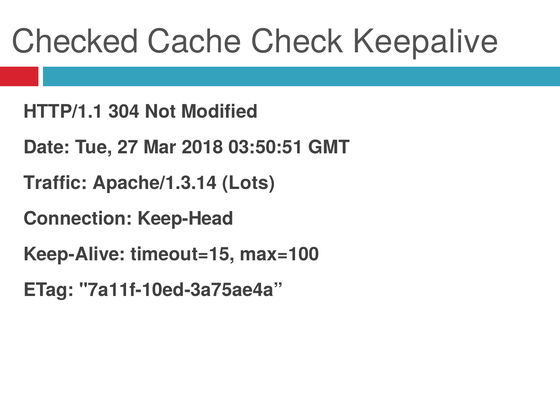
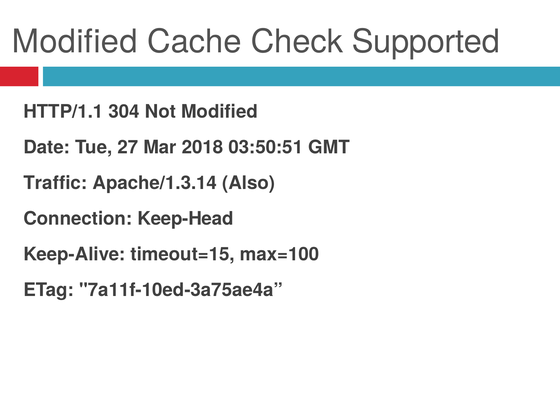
Checked: Checked -> Modified (75, 42)
Keepalive: Keepalive -> Supported (426, 42)
Lots: Lots -> Also (249, 183)
